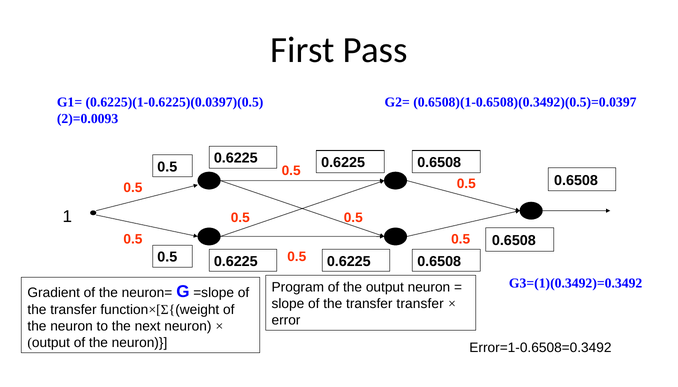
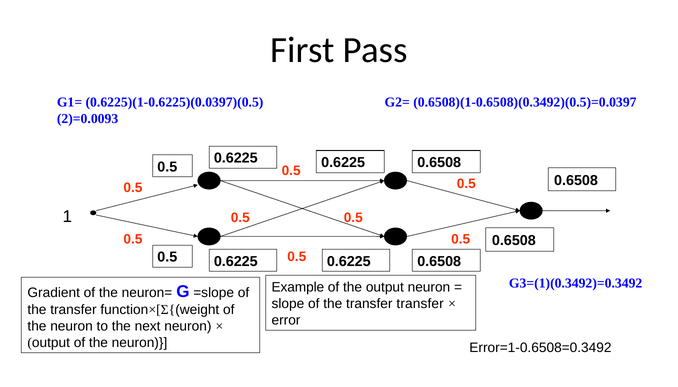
Program: Program -> Example (298, 288)
